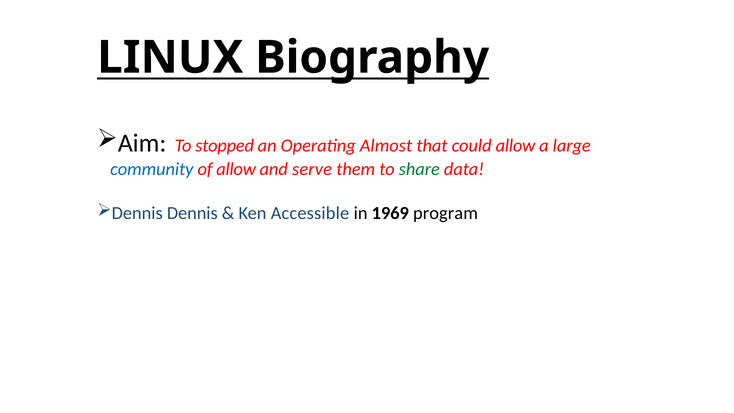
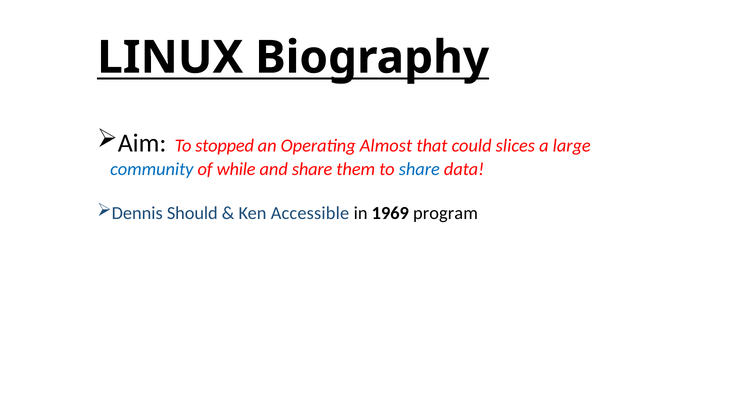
could allow: allow -> slices (515, 146)
of allow: allow -> while (236, 169)
and serve: serve -> share (312, 169)
share colour: green -> blue (419, 169)
Dennis Dennis: Dennis -> Should (192, 213)
